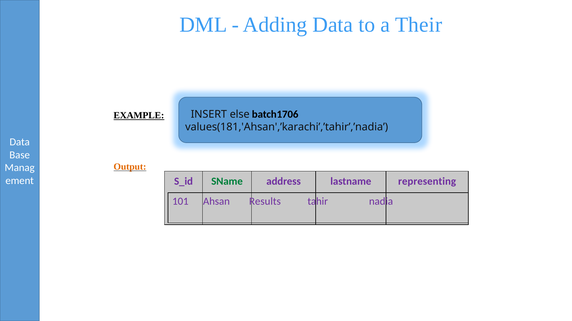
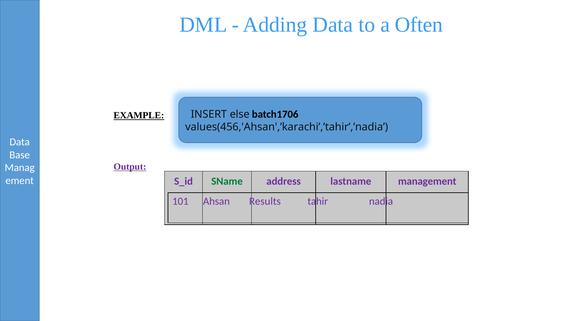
Their: Their -> Often (419, 25)
values(181,'Ahsan',’karachi’,’tahir’,’nadia: values(181,'Ahsan',’karachi’,’tahir’,’nadia -> values(456,'Ahsan',’karachi’,’tahir’,’nadia (287, 127)
Output colour: orange -> purple (130, 167)
representing: representing -> management (427, 182)
